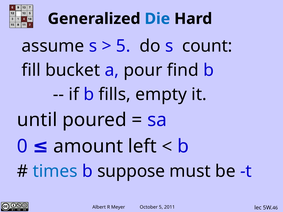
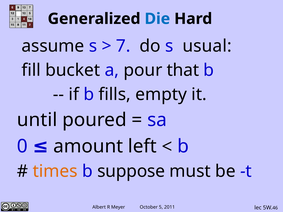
5: 5 -> 7 (123, 46)
count: count -> usual (207, 46)
find: find -> that (183, 70)
times colour: blue -> orange (55, 171)
